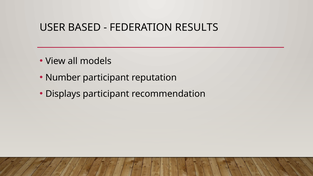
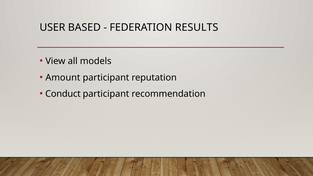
Number: Number -> Amount (63, 78)
Displays: Displays -> Conduct (63, 94)
